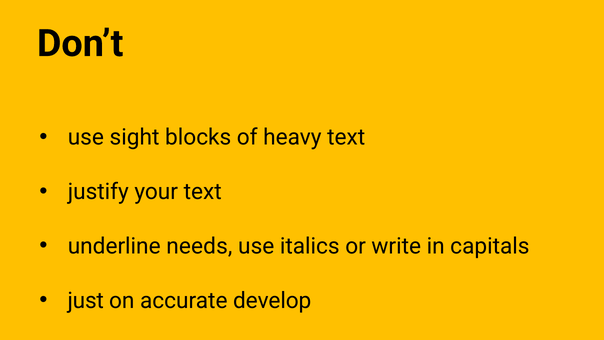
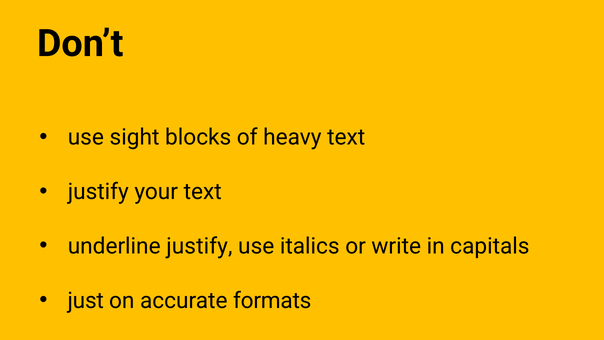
underline needs: needs -> justify (199, 246)
develop: develop -> formats (272, 300)
